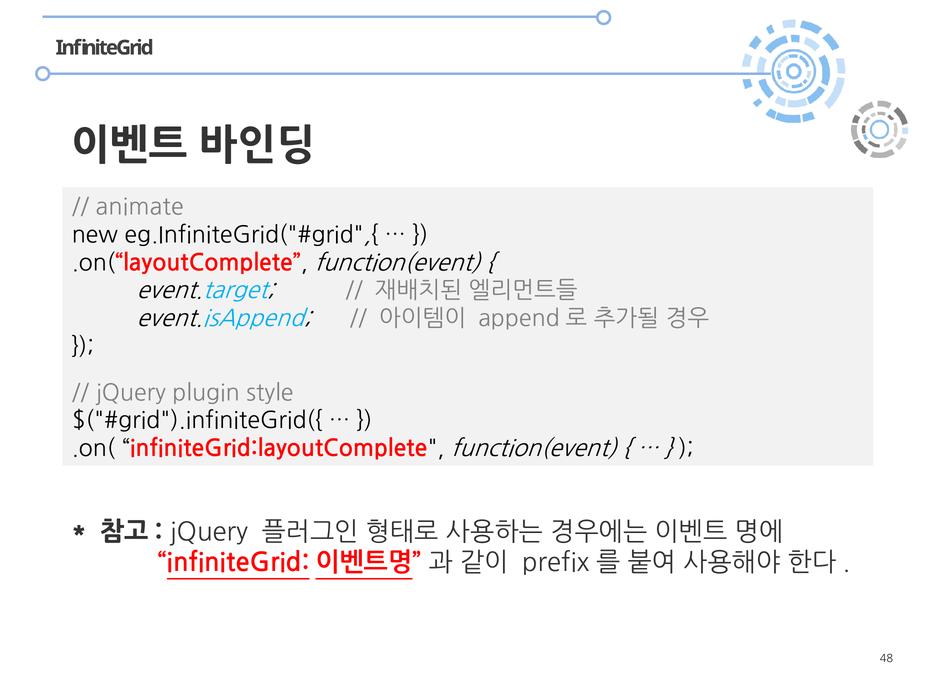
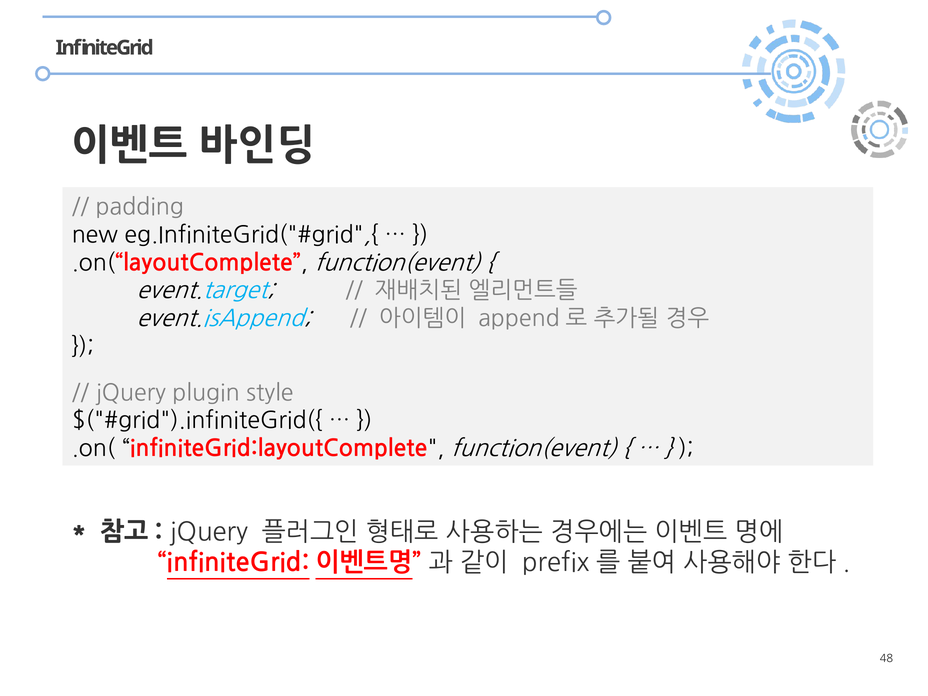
animate: animate -> padding (140, 207)
